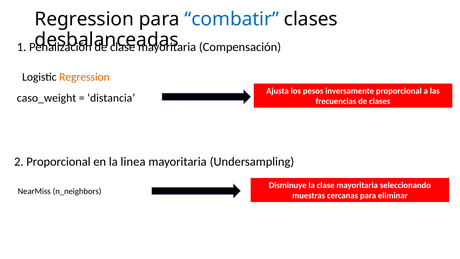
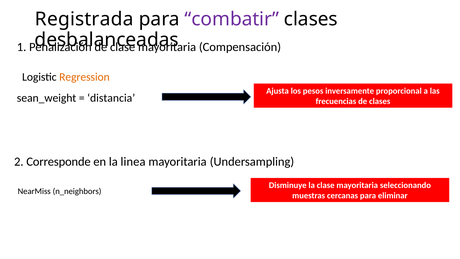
Regression: Regression -> Registrada (84, 19)
combatir colour: blue -> purple (232, 19)
caso_weight: caso_weight -> sean_weight (47, 98)
2 Proporcional: Proporcional -> Corresponde (58, 162)
